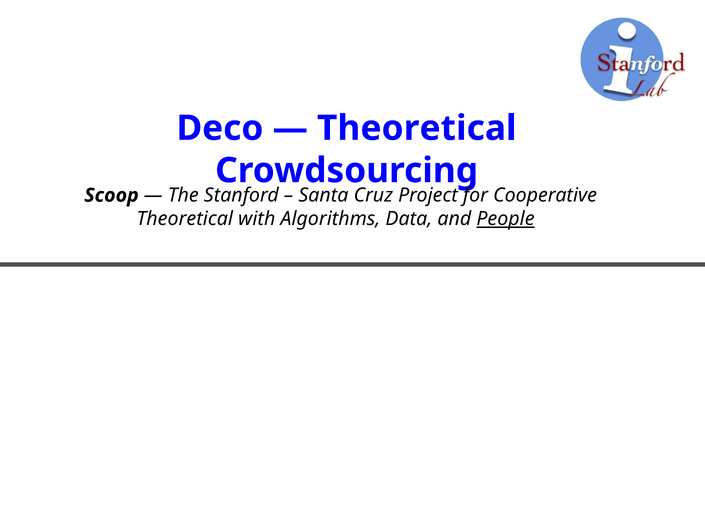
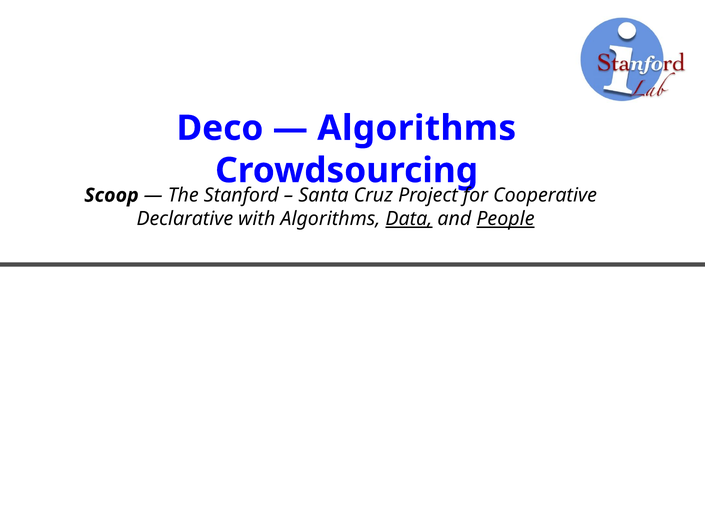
Theoretical: Theoretical -> Algorithms (417, 128)
Theoretical: Theoretical -> Declarative (185, 219)
Data underline: none -> present (409, 219)
